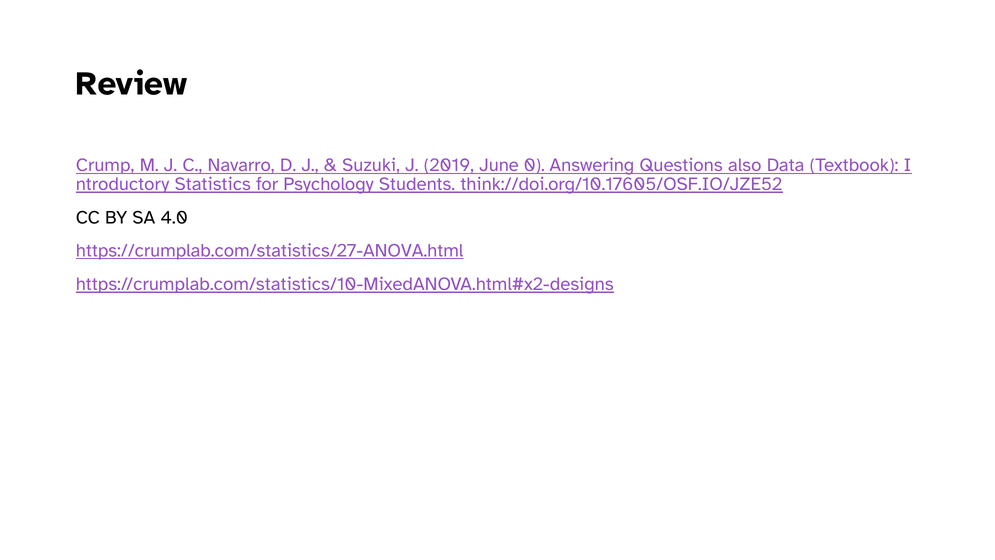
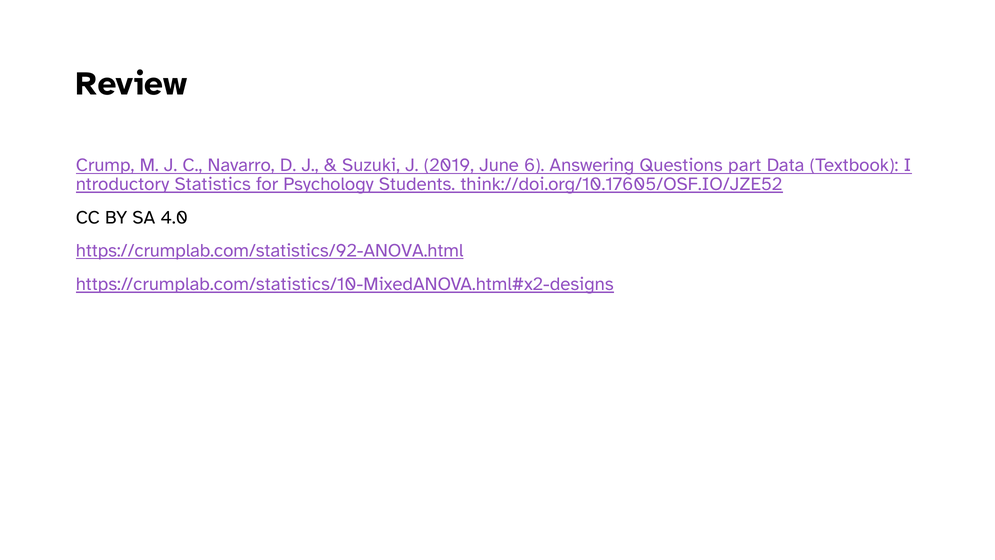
0: 0 -> 6 (534, 165)
also: also -> part (745, 165)
https://crumplab.com/statistics/27-ANOVA.html: https://crumplab.com/statistics/27-ANOVA.html -> https://crumplab.com/statistics/92-ANOVA.html (270, 250)
